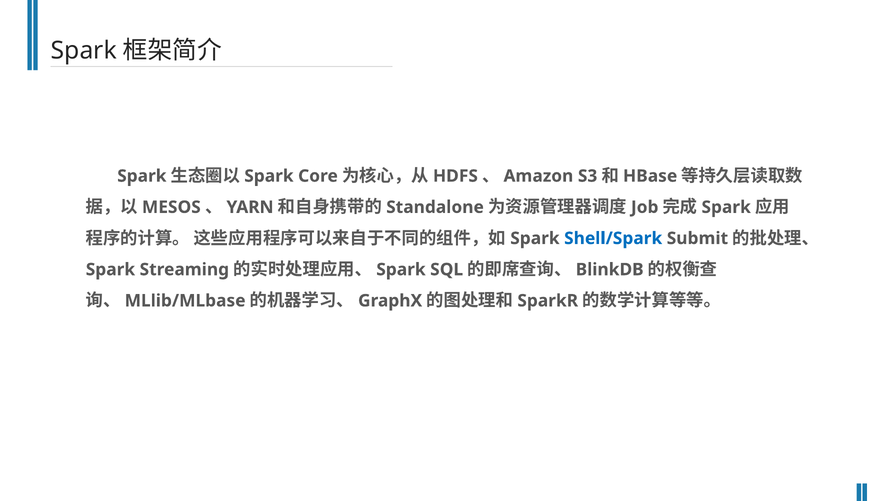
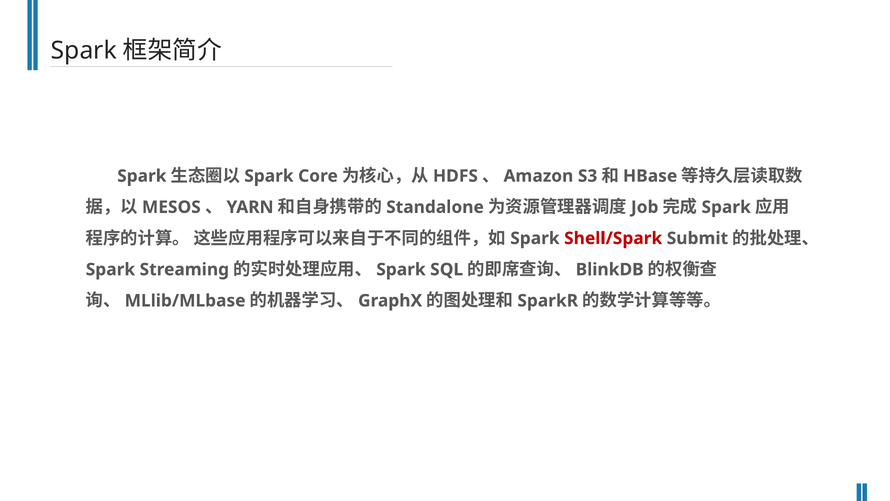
Shell/Spark colour: blue -> red (613, 238)
